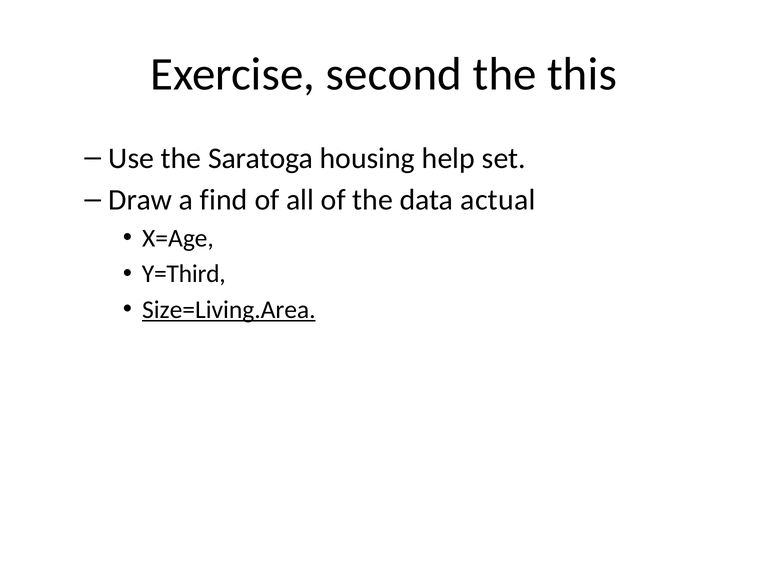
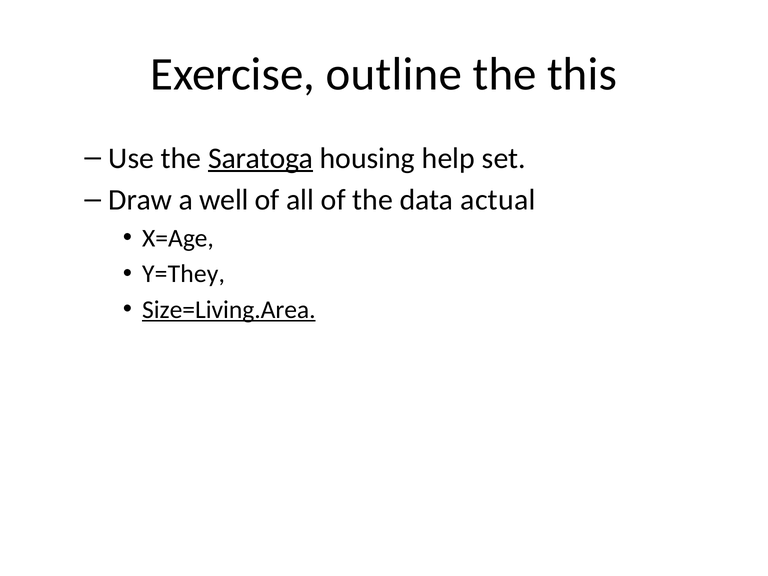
second: second -> outline (394, 74)
Saratoga underline: none -> present (261, 158)
find: find -> well (224, 200)
Y=Third: Y=Third -> Y=They (184, 274)
